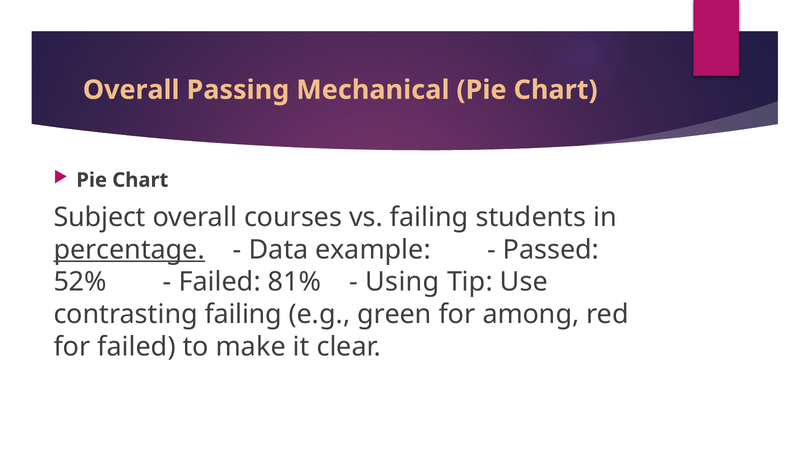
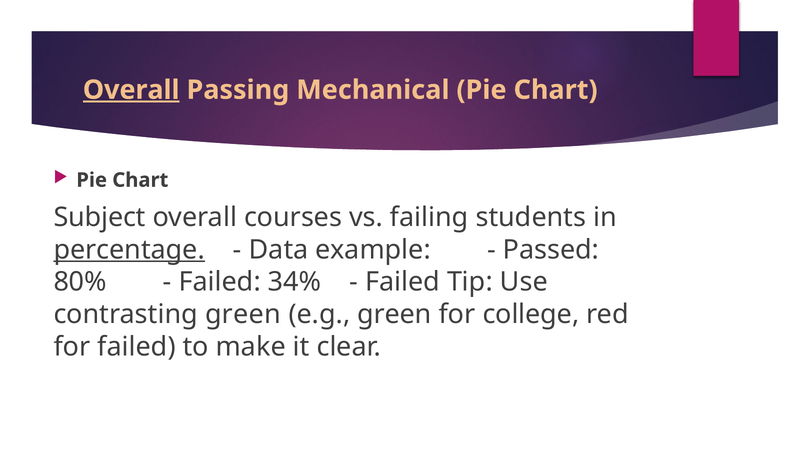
Overall underline: none -> present (131, 90)
52%: 52% -> 80% (80, 282)
81%: 81% -> 34% (295, 282)
Using: Using -> Failed (403, 282)
contrasting failing: failing -> green (243, 315)
among: among -> college (531, 315)
